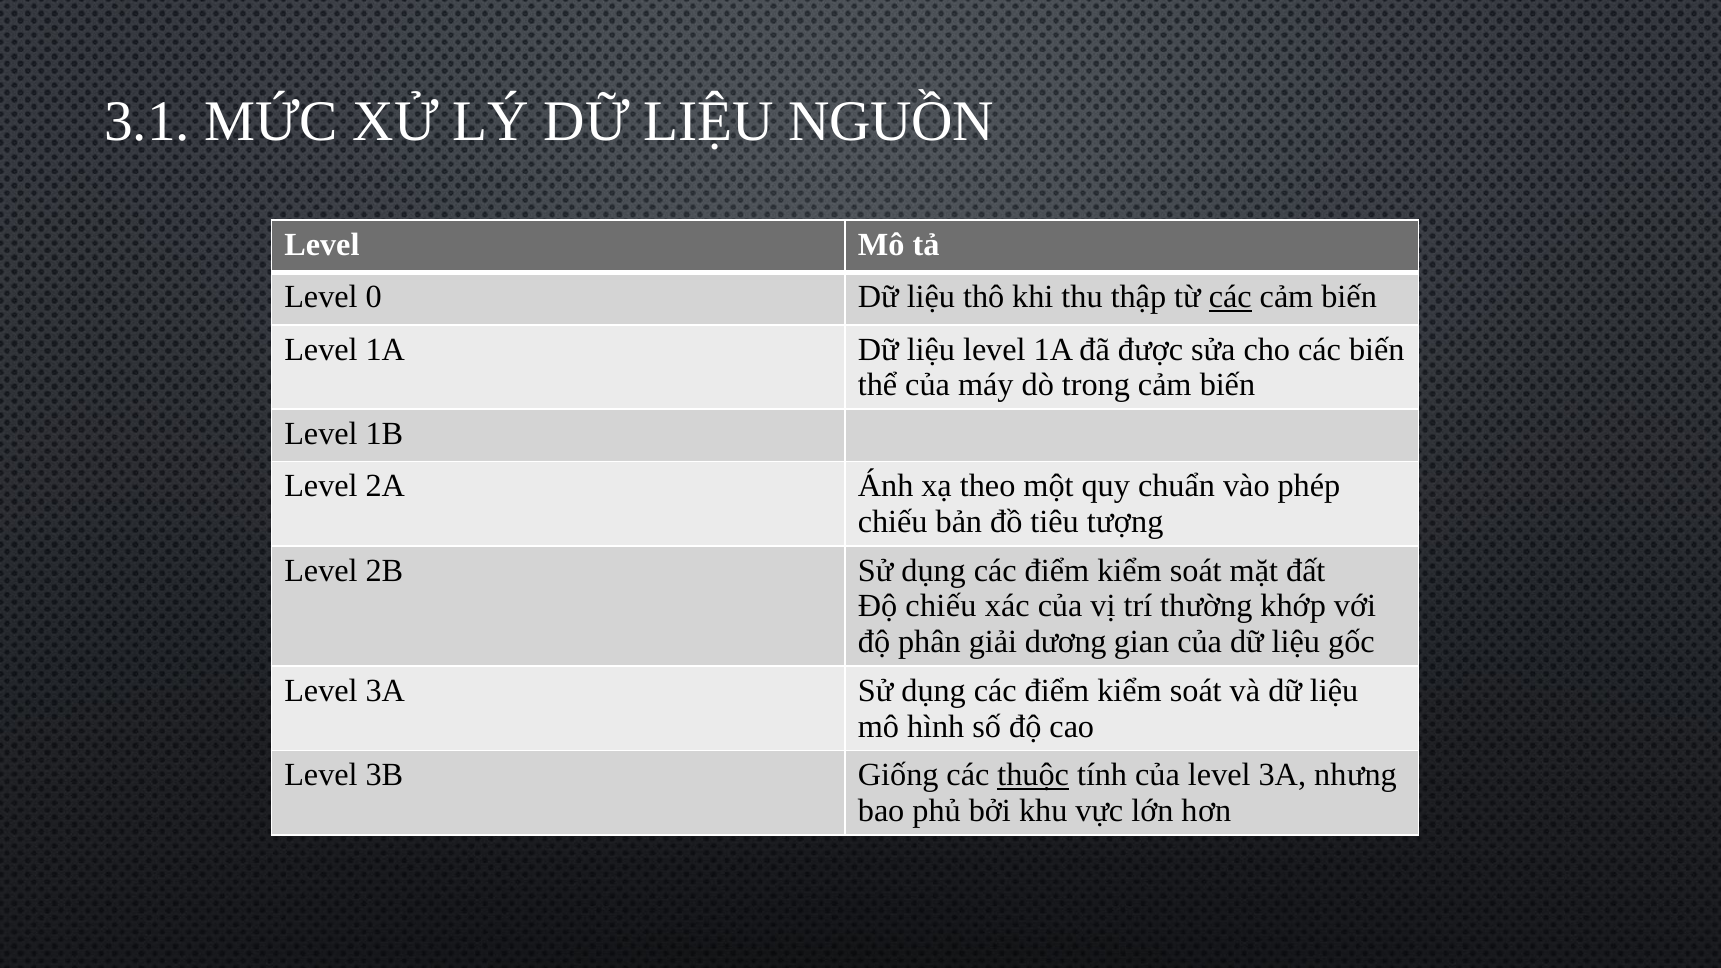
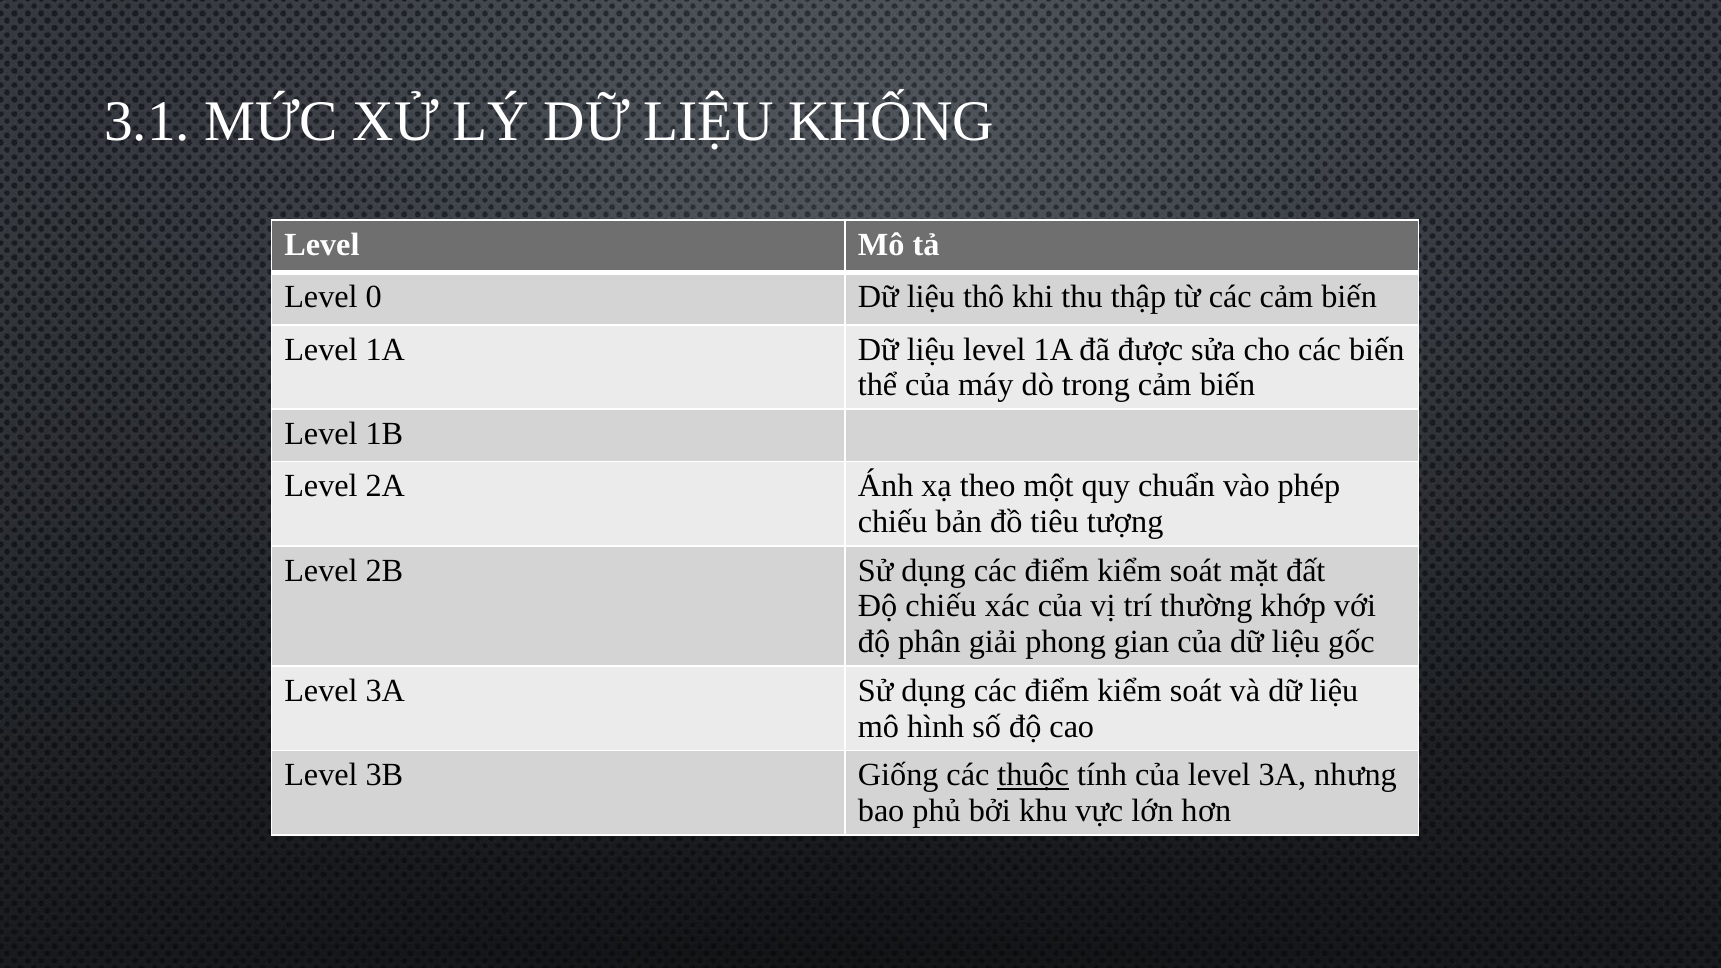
NGUỒN: NGUỒN -> KHỐNG (891, 122)
các underline: present -> none (1230, 297)
dương: dương -> phong (1066, 642)
